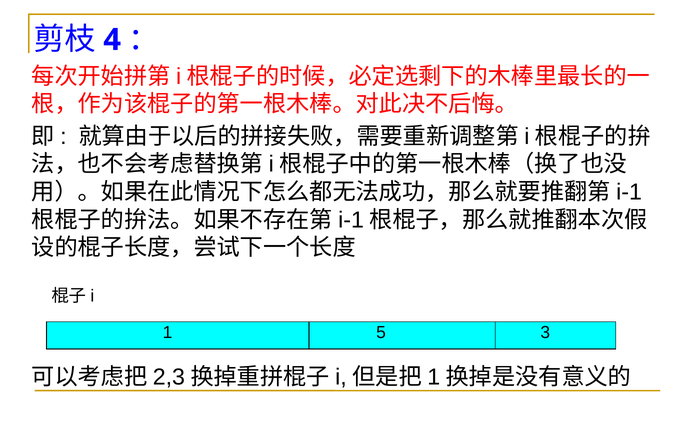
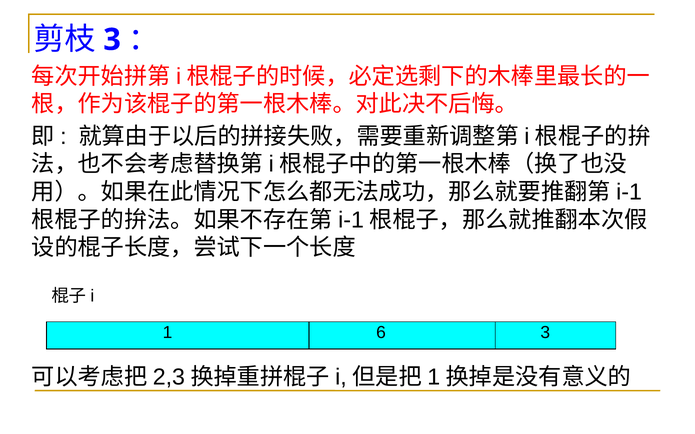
4: 4 -> 3 (112, 40)
5: 5 -> 6 (381, 333)
